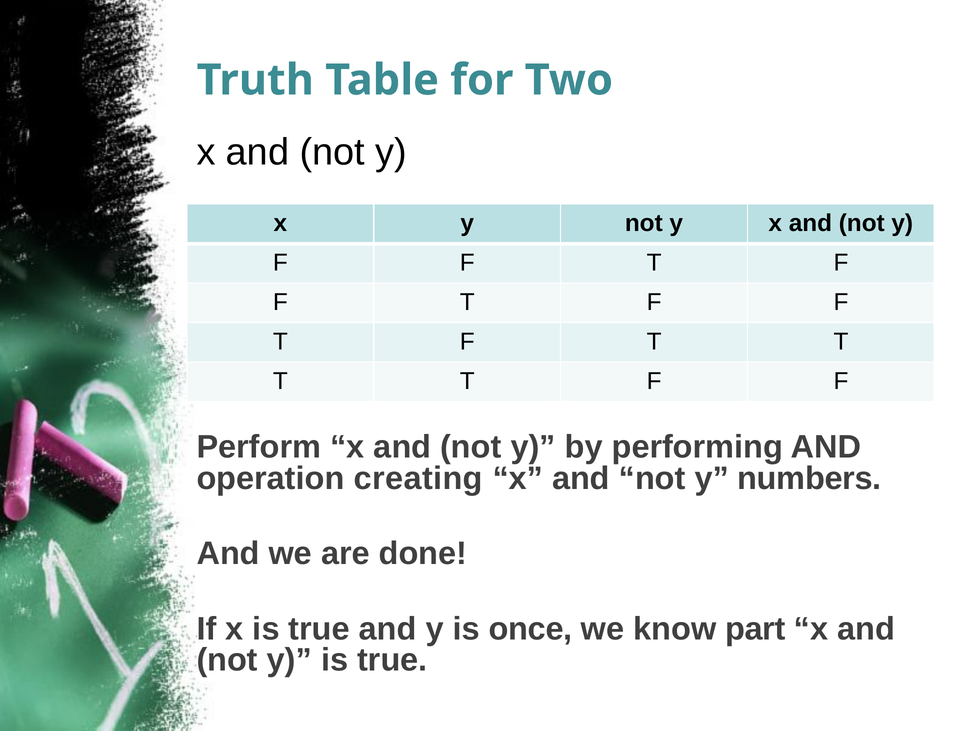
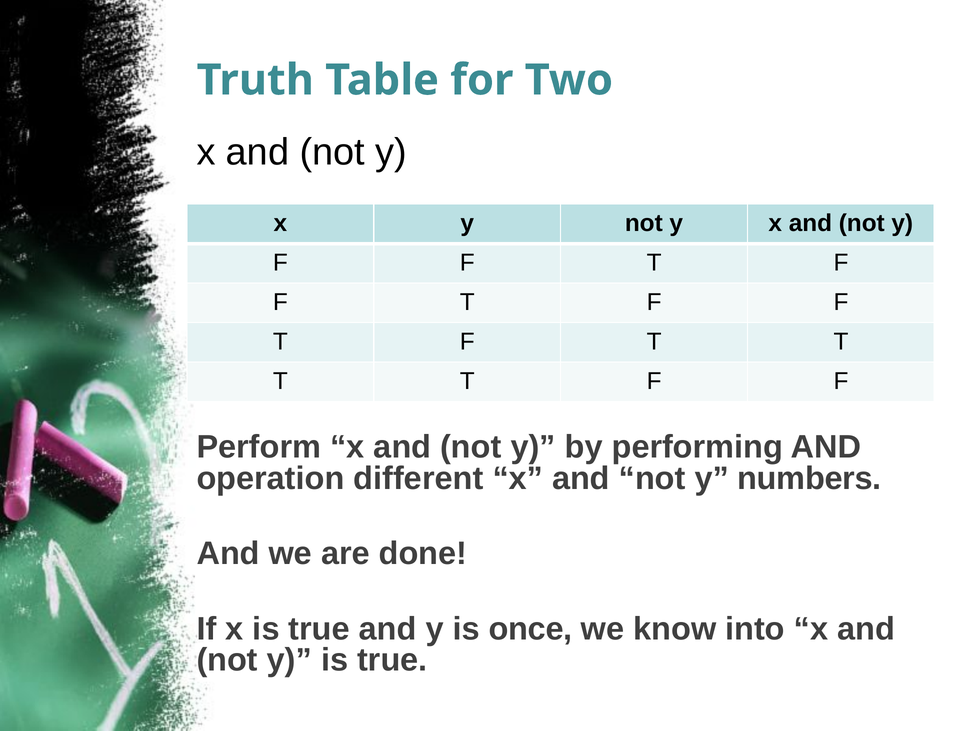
creating: creating -> different (418, 479)
part: part -> into (755, 629)
